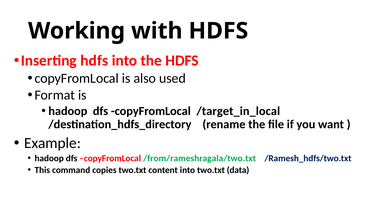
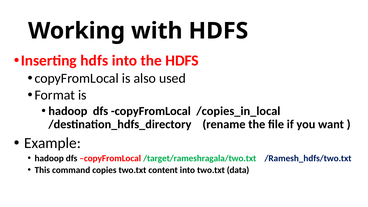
/target_in_local: /target_in_local -> /copies_in_local (238, 111)
/from/rameshragala/two.txt: /from/rameshragala/two.txt -> /target/rameshragala/two.txt (200, 158)
